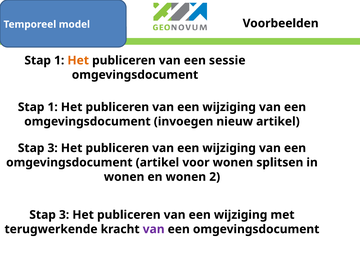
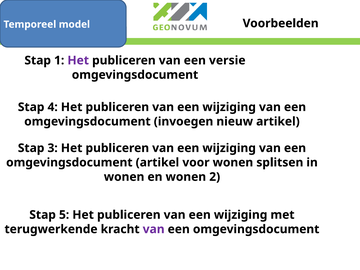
Het colour: orange -> purple (78, 60)
sessie: sessie -> versie (227, 60)
1: 1 -> 4 (53, 107)
3: 3 -> 5 (64, 215)
